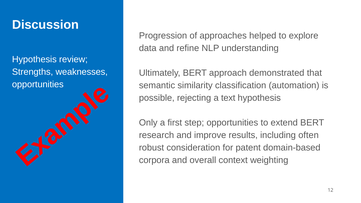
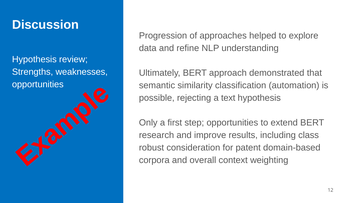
often: often -> class (309, 135)
